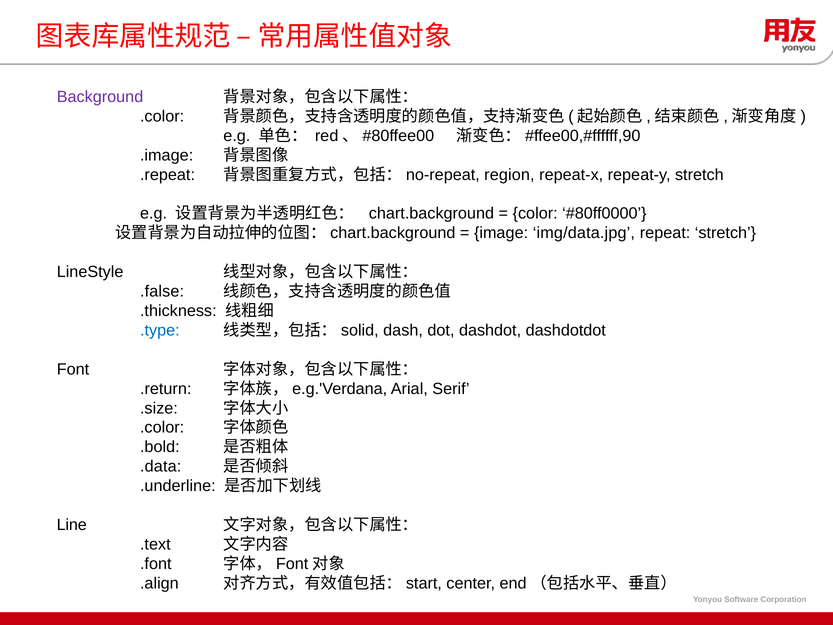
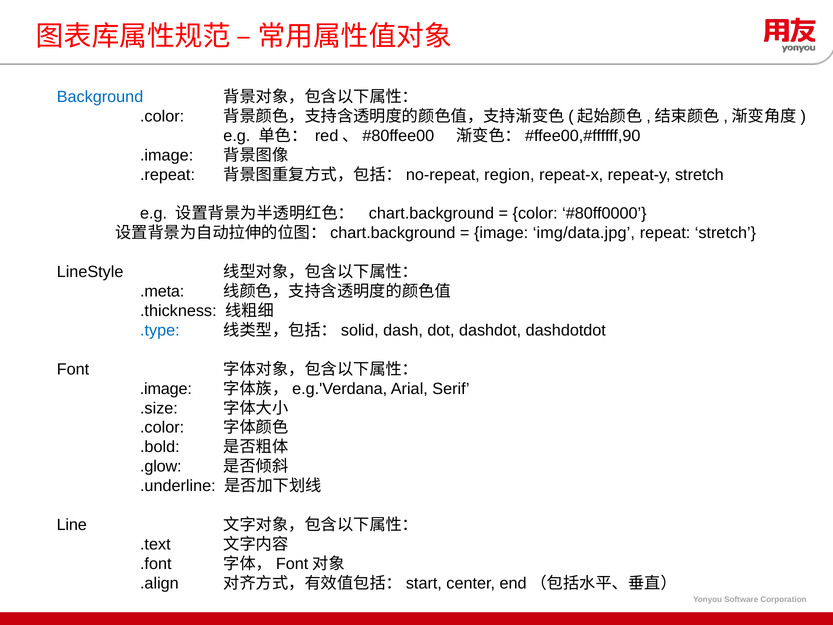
Background colour: purple -> blue (100, 97)
.false: .false -> .meta (162, 291)
.return: .return -> .image (166, 389)
.data: .data -> .glow (161, 466)
